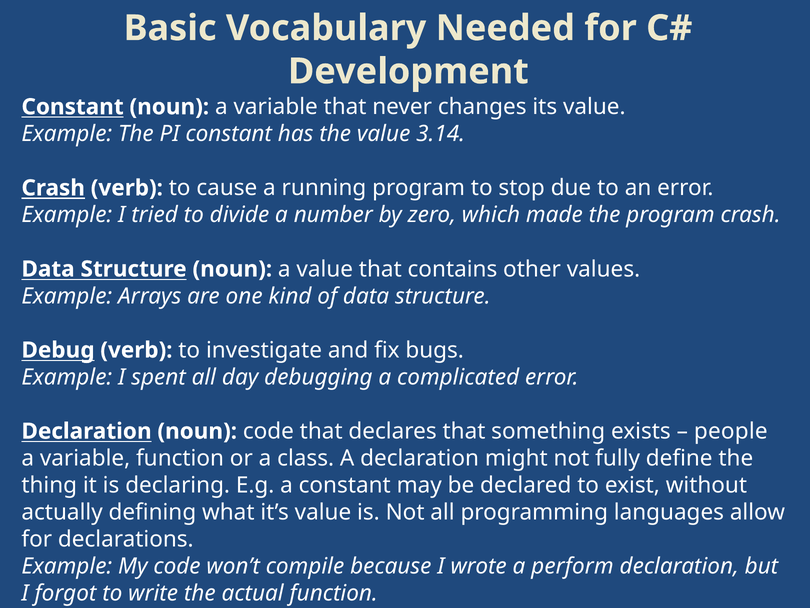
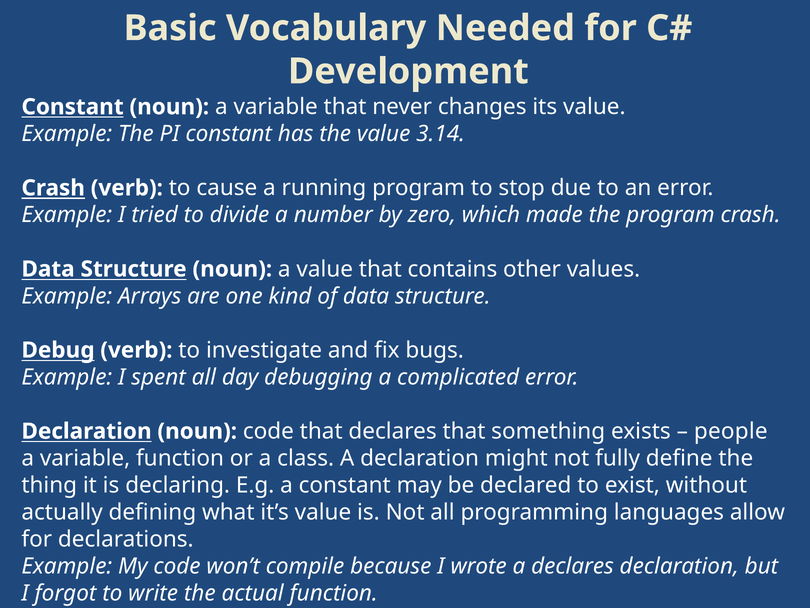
a perform: perform -> declares (573, 566)
